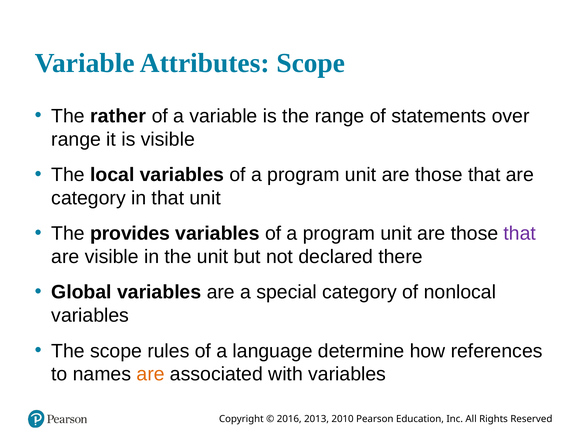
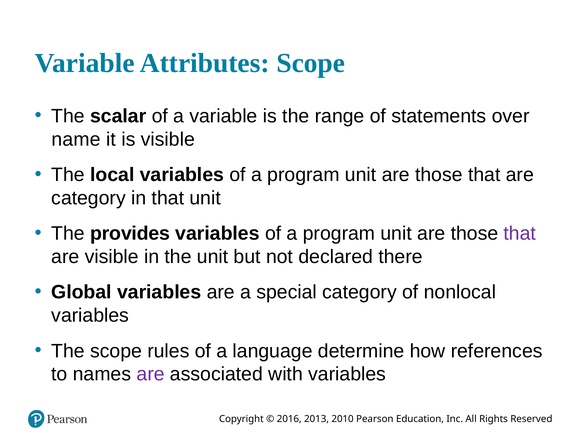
rather: rather -> scalar (118, 116)
range: range -> name (76, 139)
are colour: orange -> purple (151, 374)
